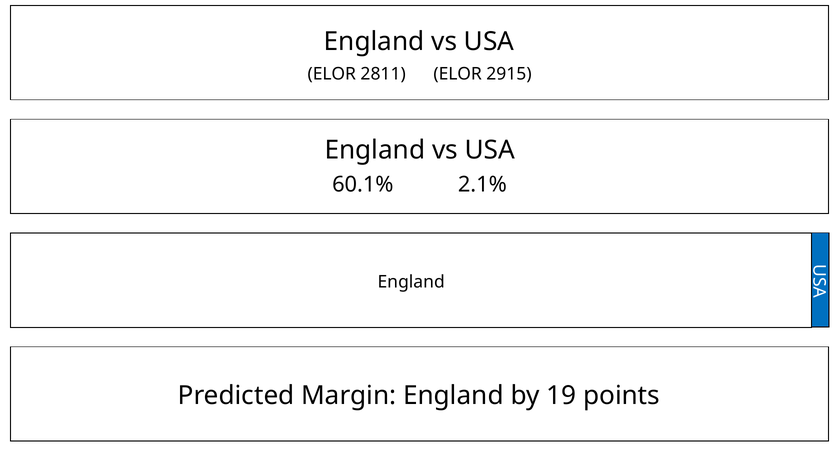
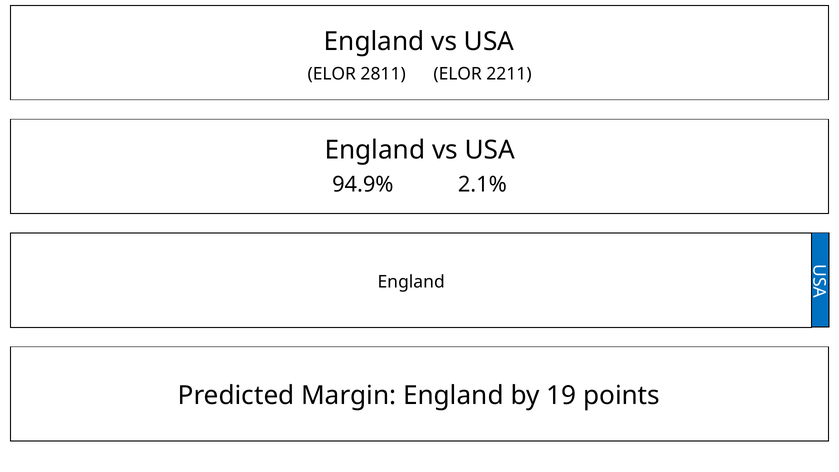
2915: 2915 -> 2211 (509, 74)
60.1%: 60.1% -> 94.9% (363, 184)
